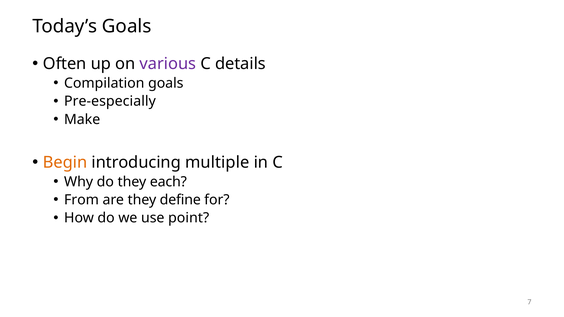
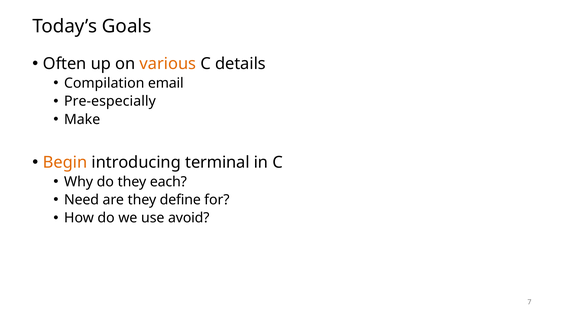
various colour: purple -> orange (168, 64)
Compilation goals: goals -> email (166, 83)
multiple: multiple -> terminal (217, 162)
From: From -> Need (82, 200)
point: point -> avoid (189, 218)
